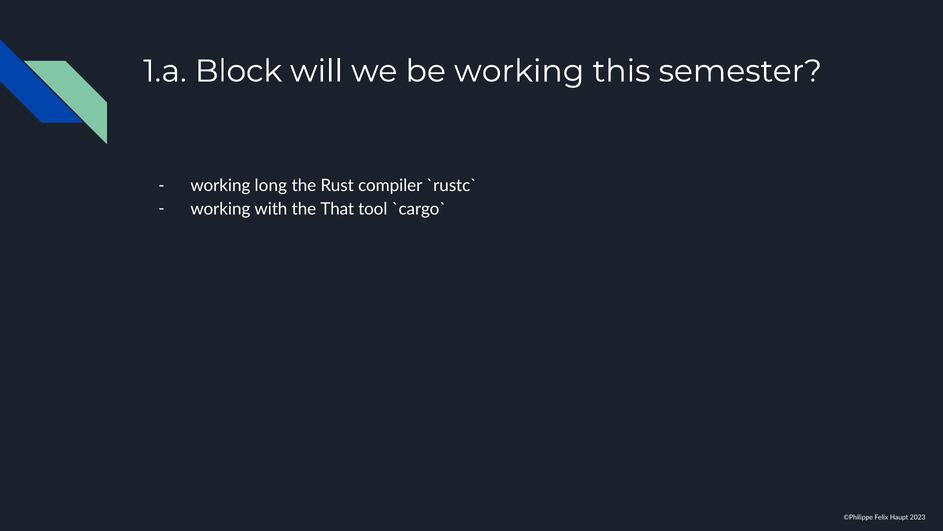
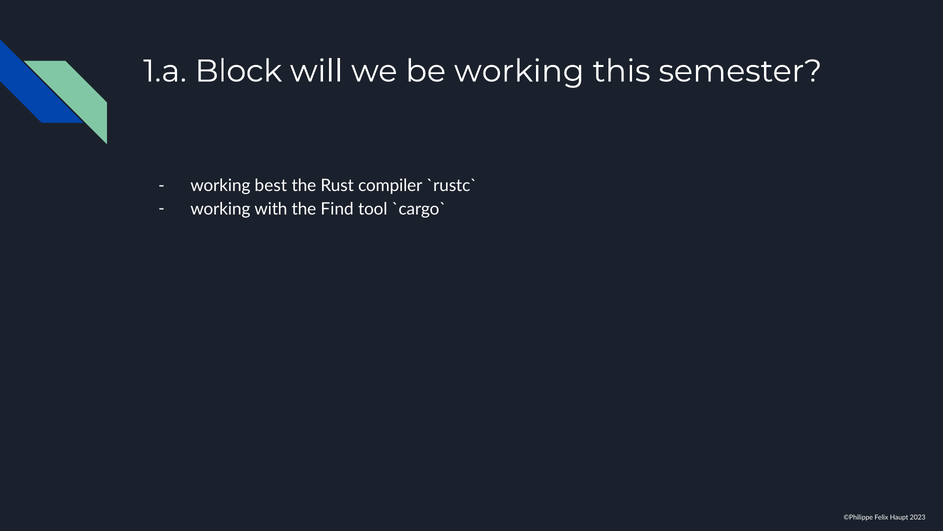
long: long -> best (271, 185)
That: That -> Find (337, 209)
